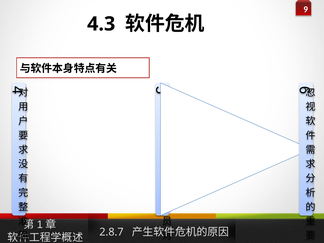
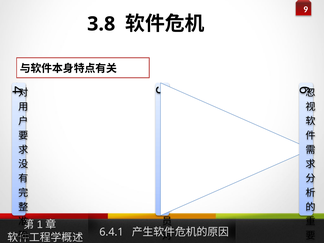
4.3: 4.3 -> 3.8 (101, 24)
2.8.7: 2.8.7 -> 6.4.1 (111, 232)
